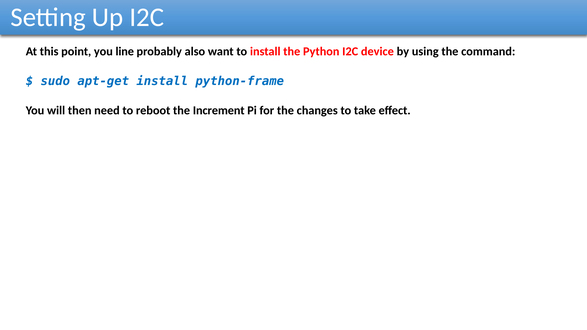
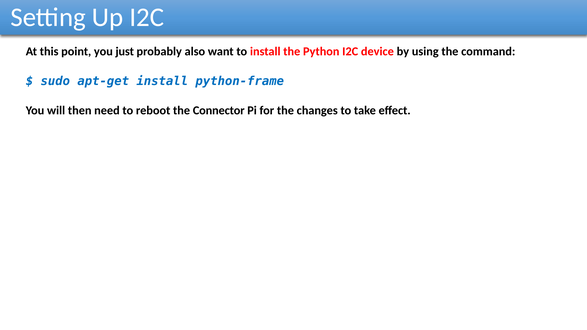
line: line -> just (125, 52)
Increment: Increment -> Connector (219, 110)
